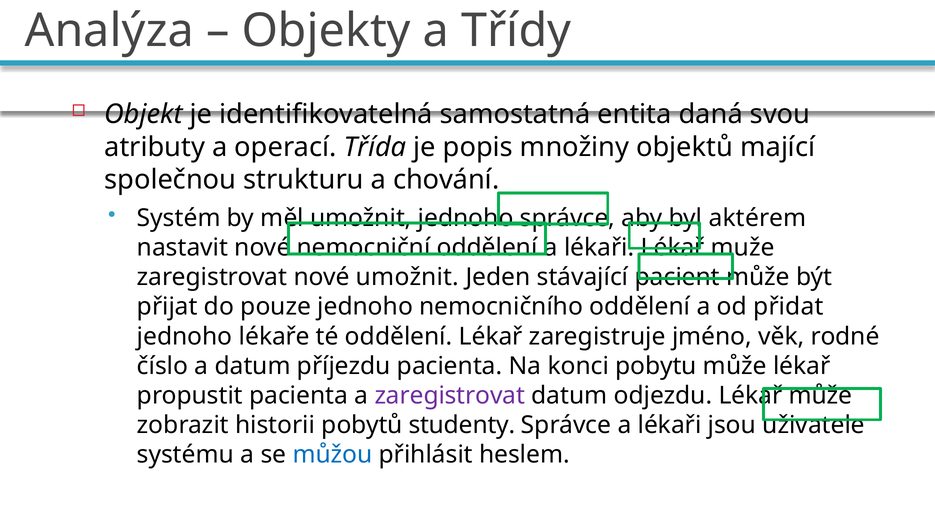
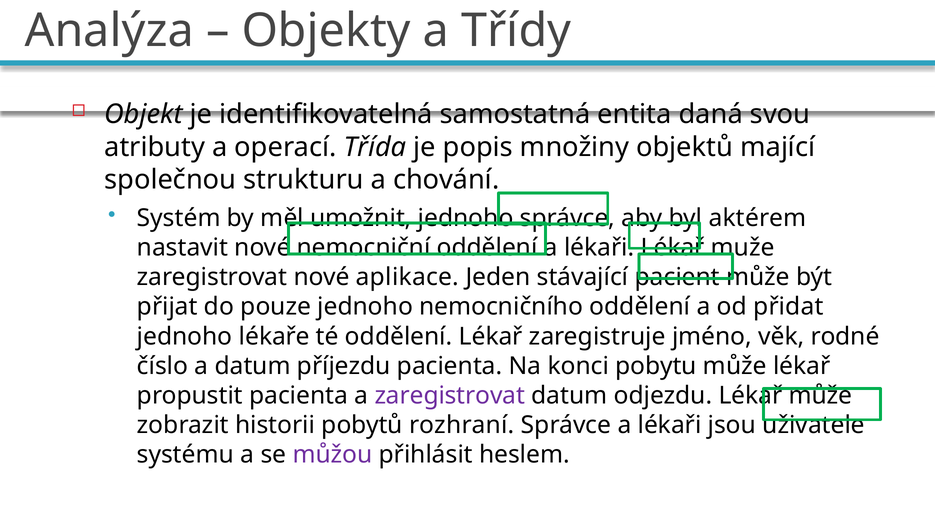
nové umožnit: umožnit -> aplikace (407, 277)
studenty: studenty -> rozhraní (462, 425)
můžou colour: blue -> purple (333, 455)
